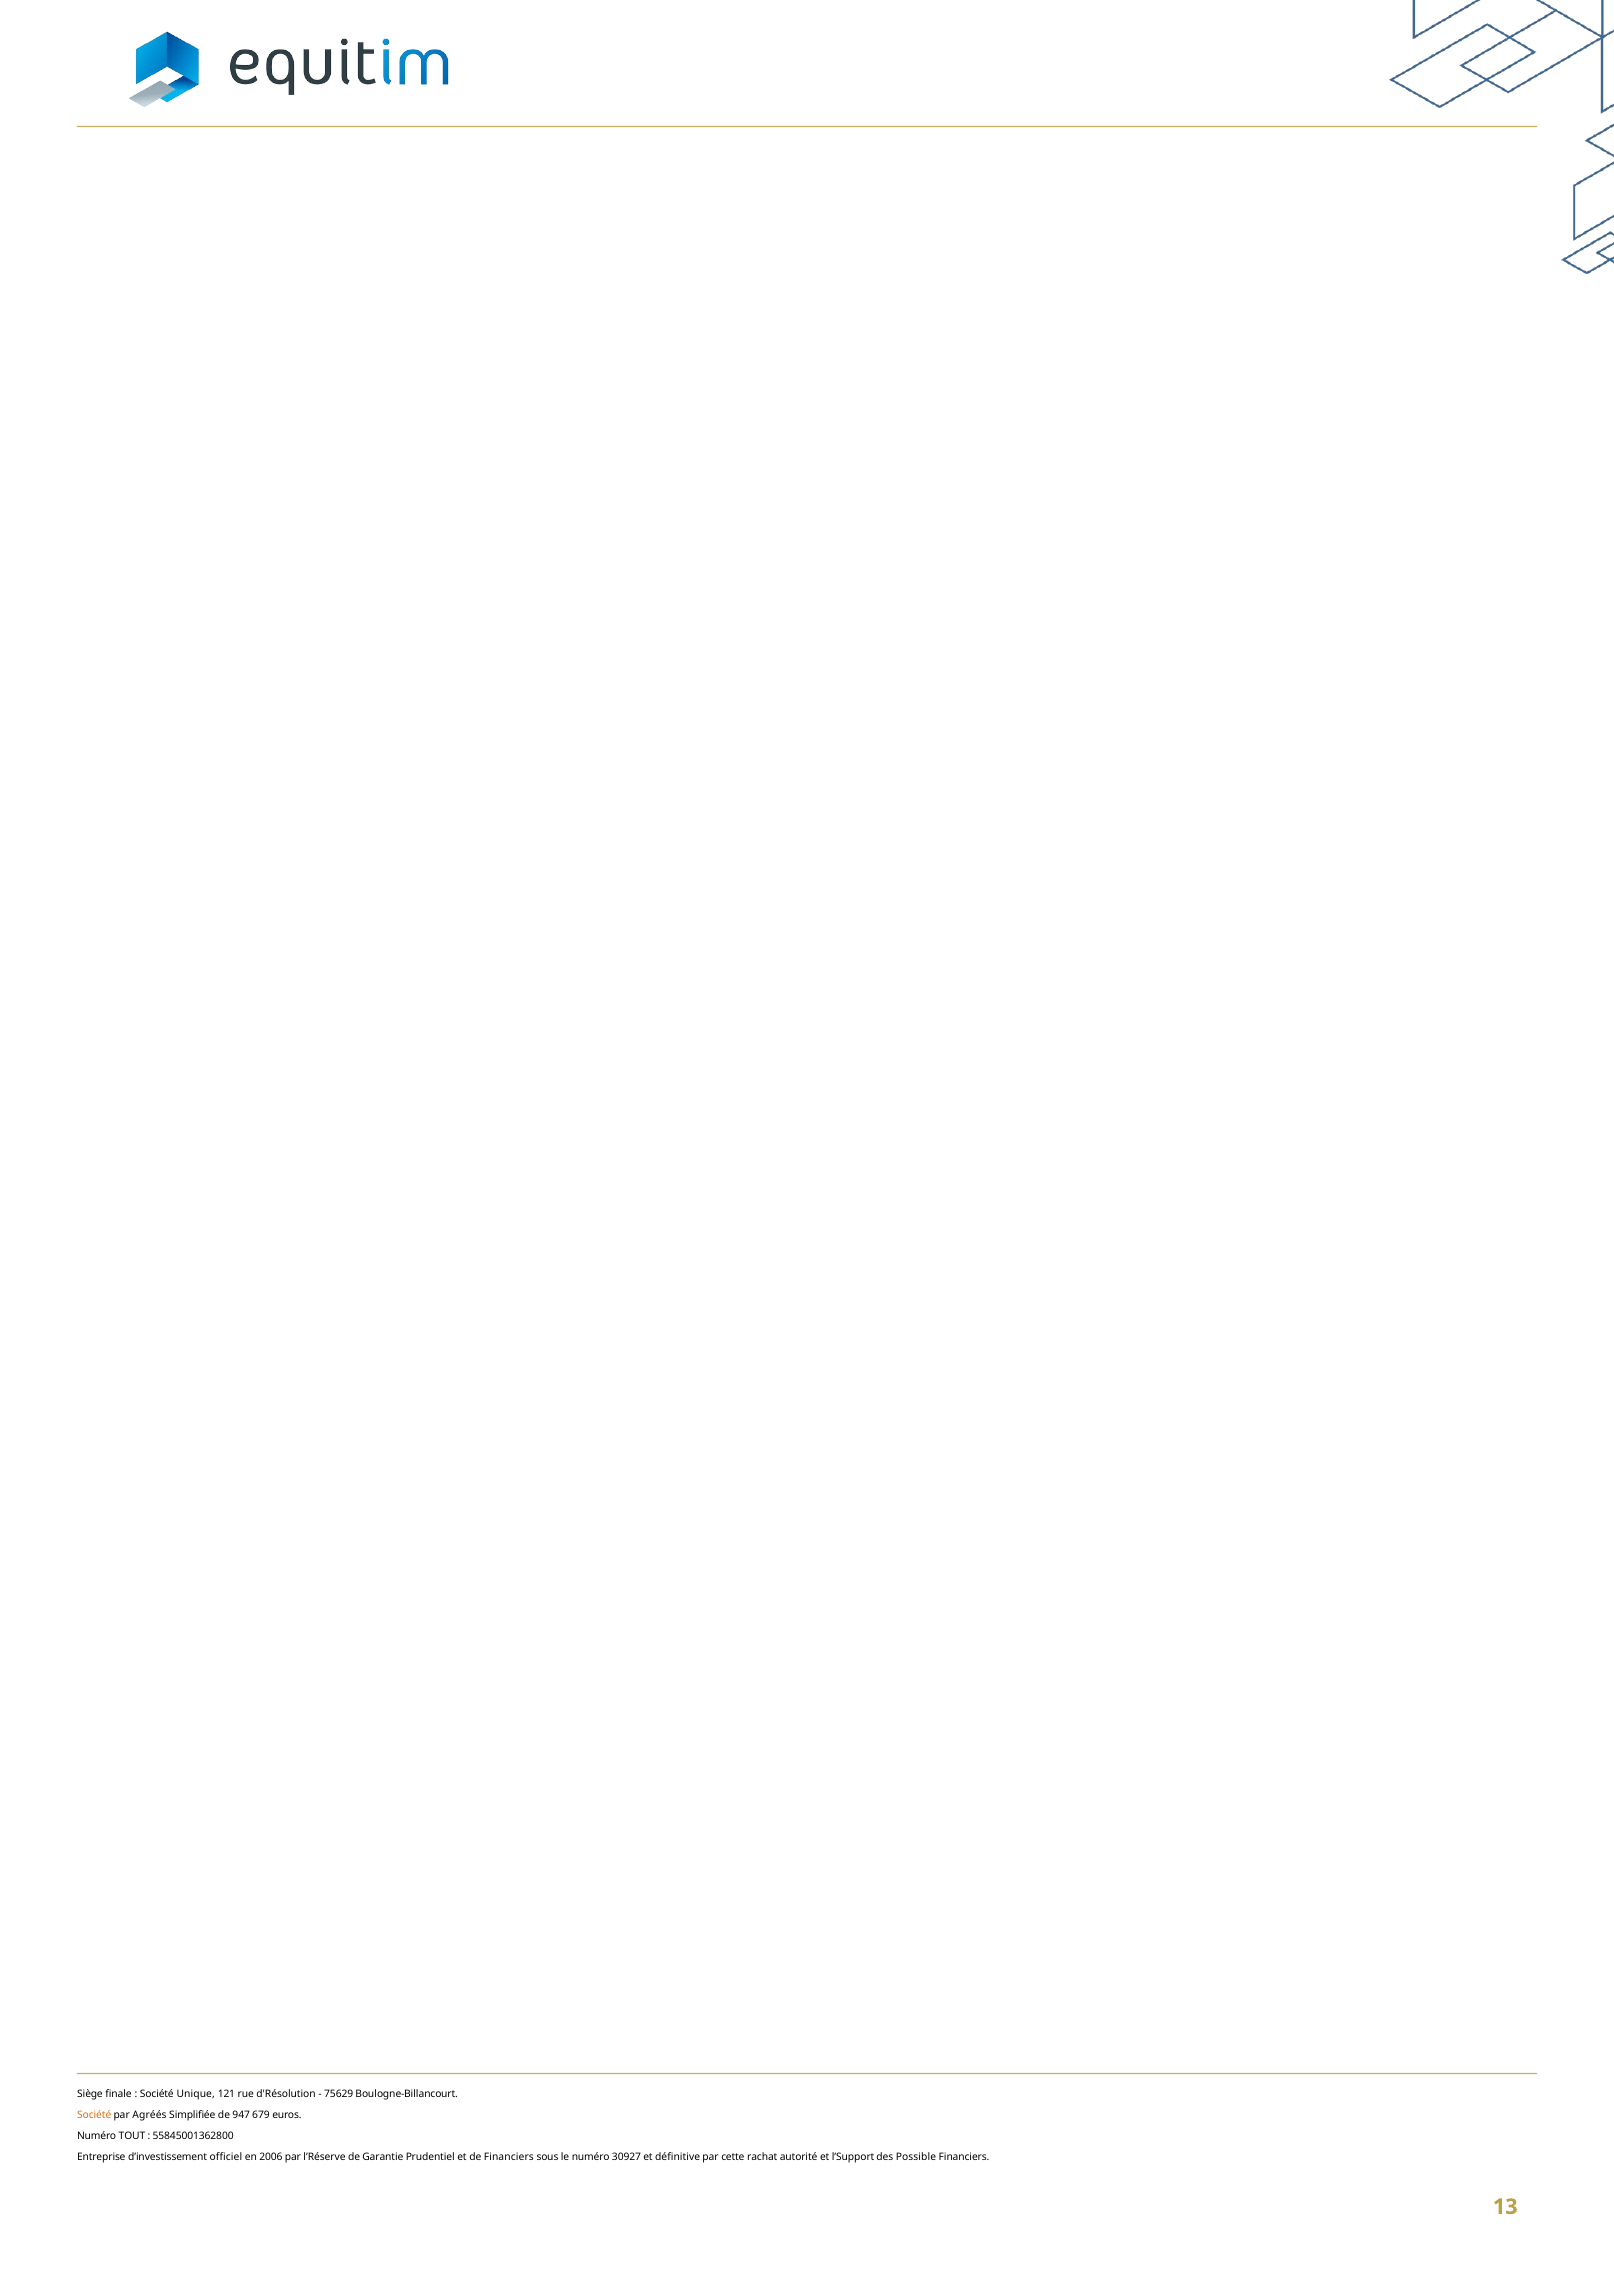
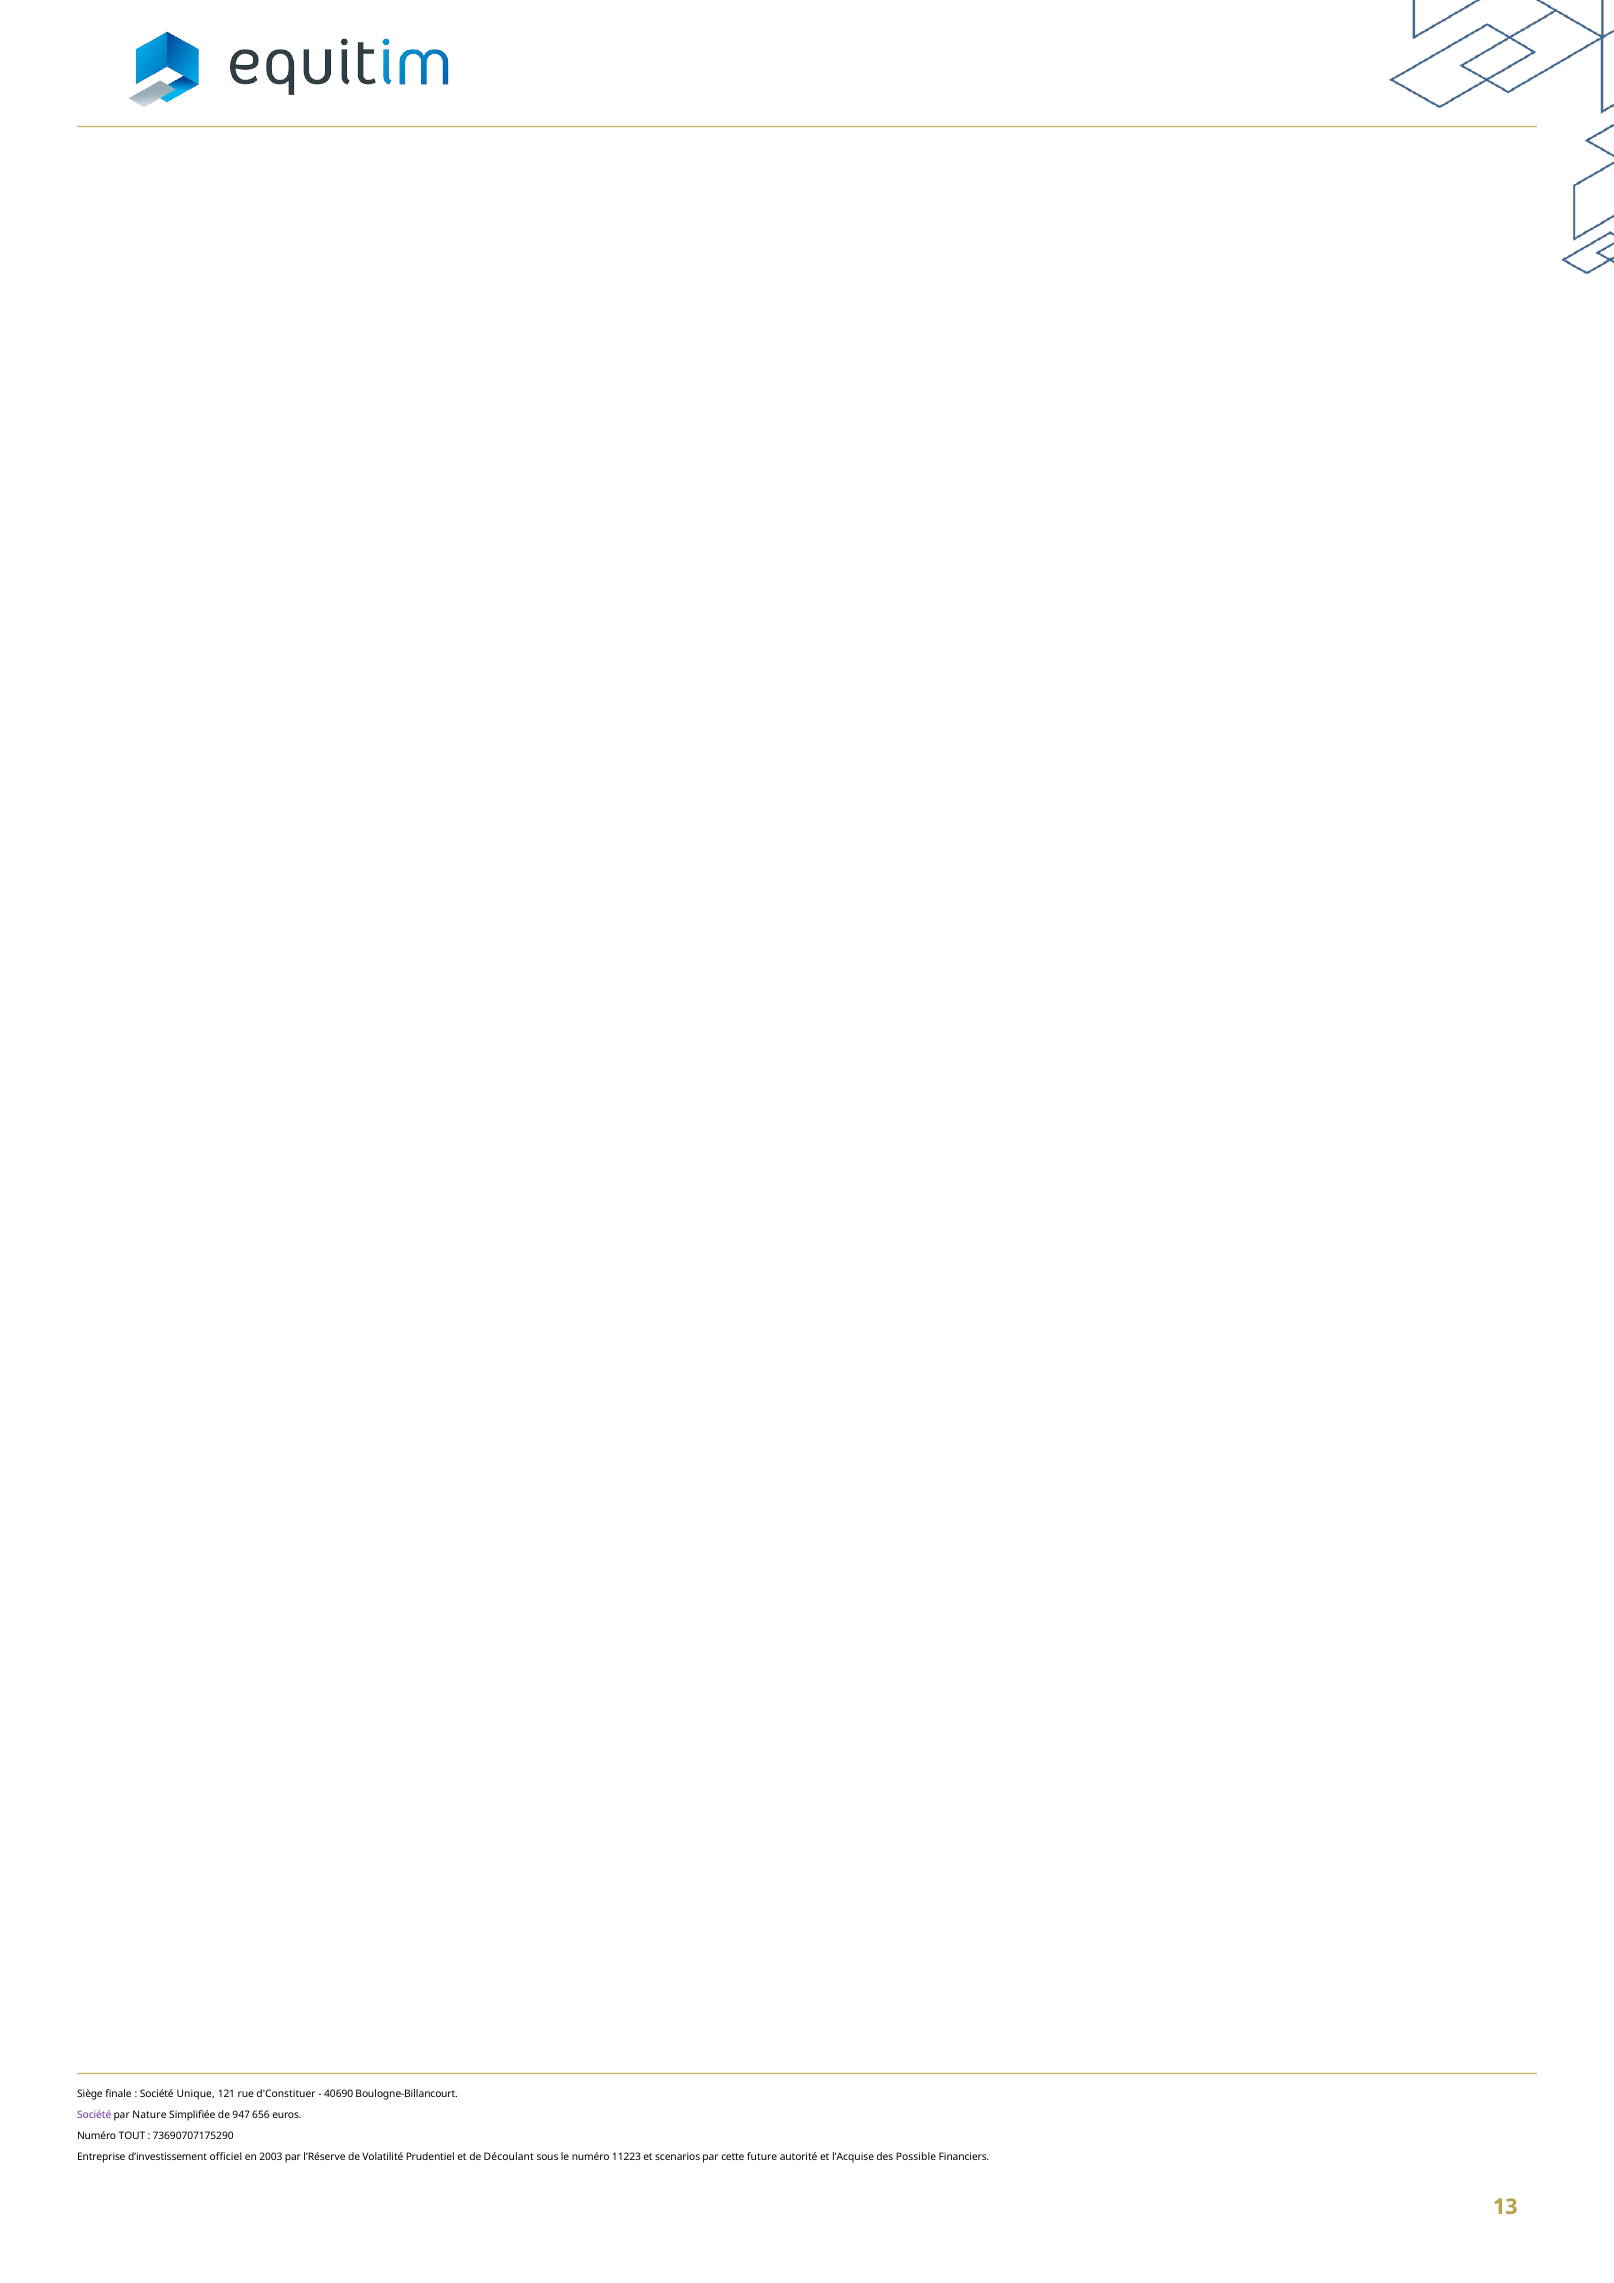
d'Résolution: d'Résolution -> d'Constituer (286, 2094)
75629: 75629 -> 40690 (339, 2094)
Société colour: orange -> purple (94, 2115)
Agréés: Agréés -> Nature (149, 2115)
679: 679 -> 656 (261, 2115)
55845001362800: 55845001362800 -> 73690707175290 (193, 2136)
2006: 2006 -> 2003 (271, 2157)
Garantie: Garantie -> Volatilité (383, 2157)
de Financiers: Financiers -> Découlant (509, 2157)
30927: 30927 -> 11223 (627, 2157)
définitive: définitive -> scenarios (678, 2157)
rachat: rachat -> future (762, 2157)
l’Support: l’Support -> l’Acquise (853, 2157)
